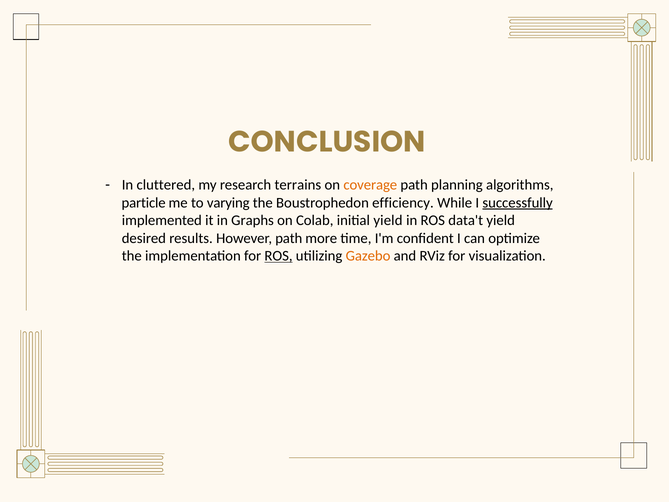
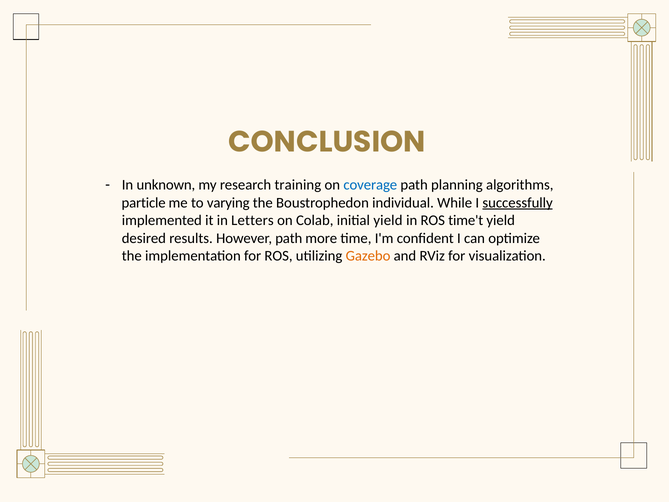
cluttered: cluttered -> unknown (166, 185)
terrains: terrains -> training (298, 185)
coverage colour: orange -> blue (370, 185)
efficiency: efficiency -> individual (403, 203)
Graphs: Graphs -> Letters (252, 220)
data't: data't -> time't (466, 220)
ROS underline: present -> none (279, 256)
